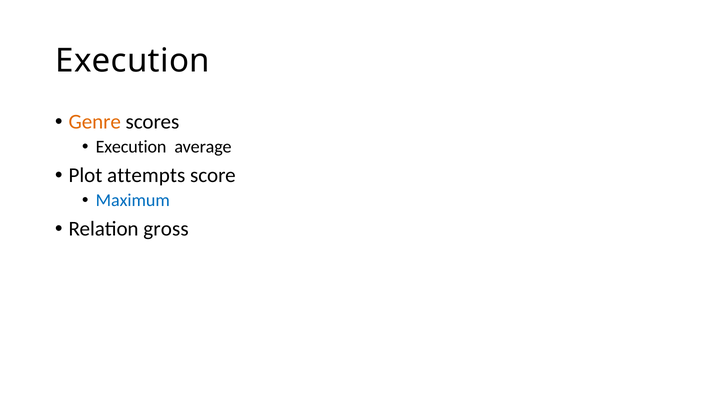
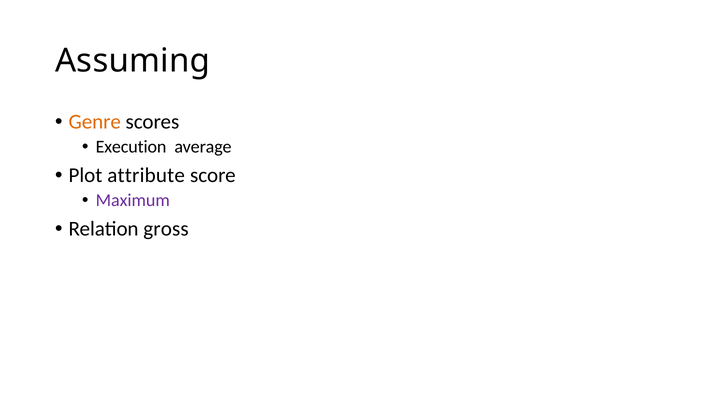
Execution: Execution -> Assuming (133, 61)
attempts: attempts -> attribute (146, 176)
Maximum colour: blue -> purple (133, 200)
